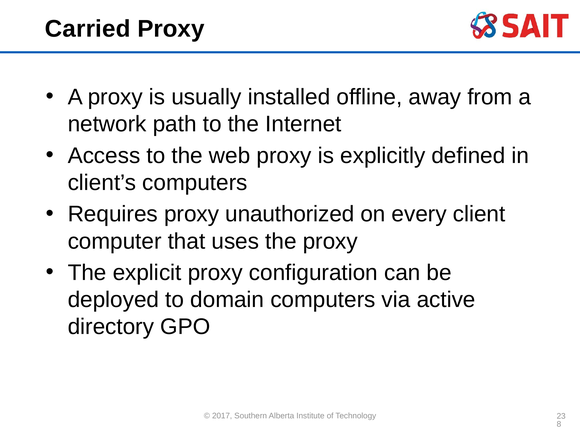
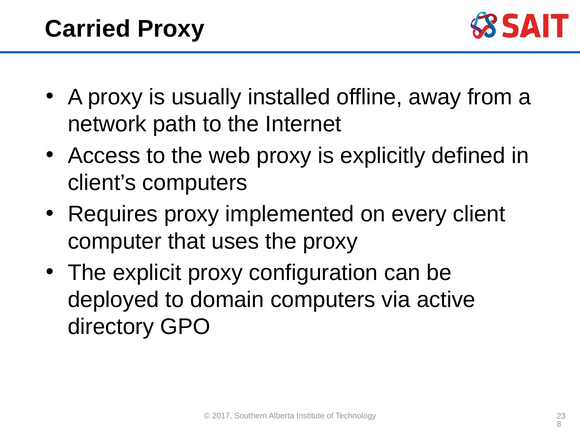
unauthorized: unauthorized -> implemented (290, 214)
